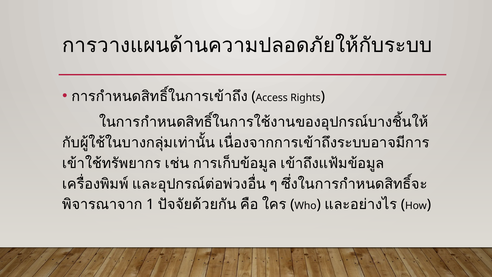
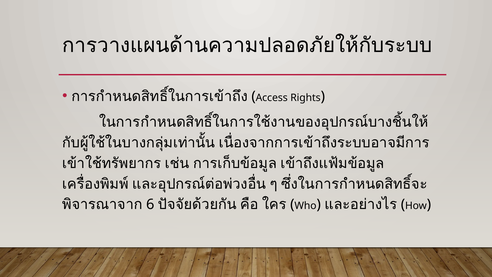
1: 1 -> 6 (150, 204)
